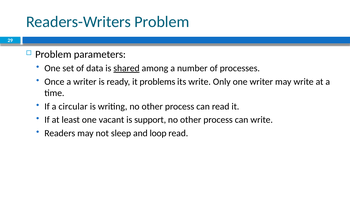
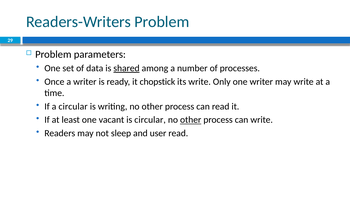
problems: problems -> chopstick (157, 82)
is support: support -> circular (150, 120)
other underline: none -> present (191, 120)
loop: loop -> user (158, 133)
